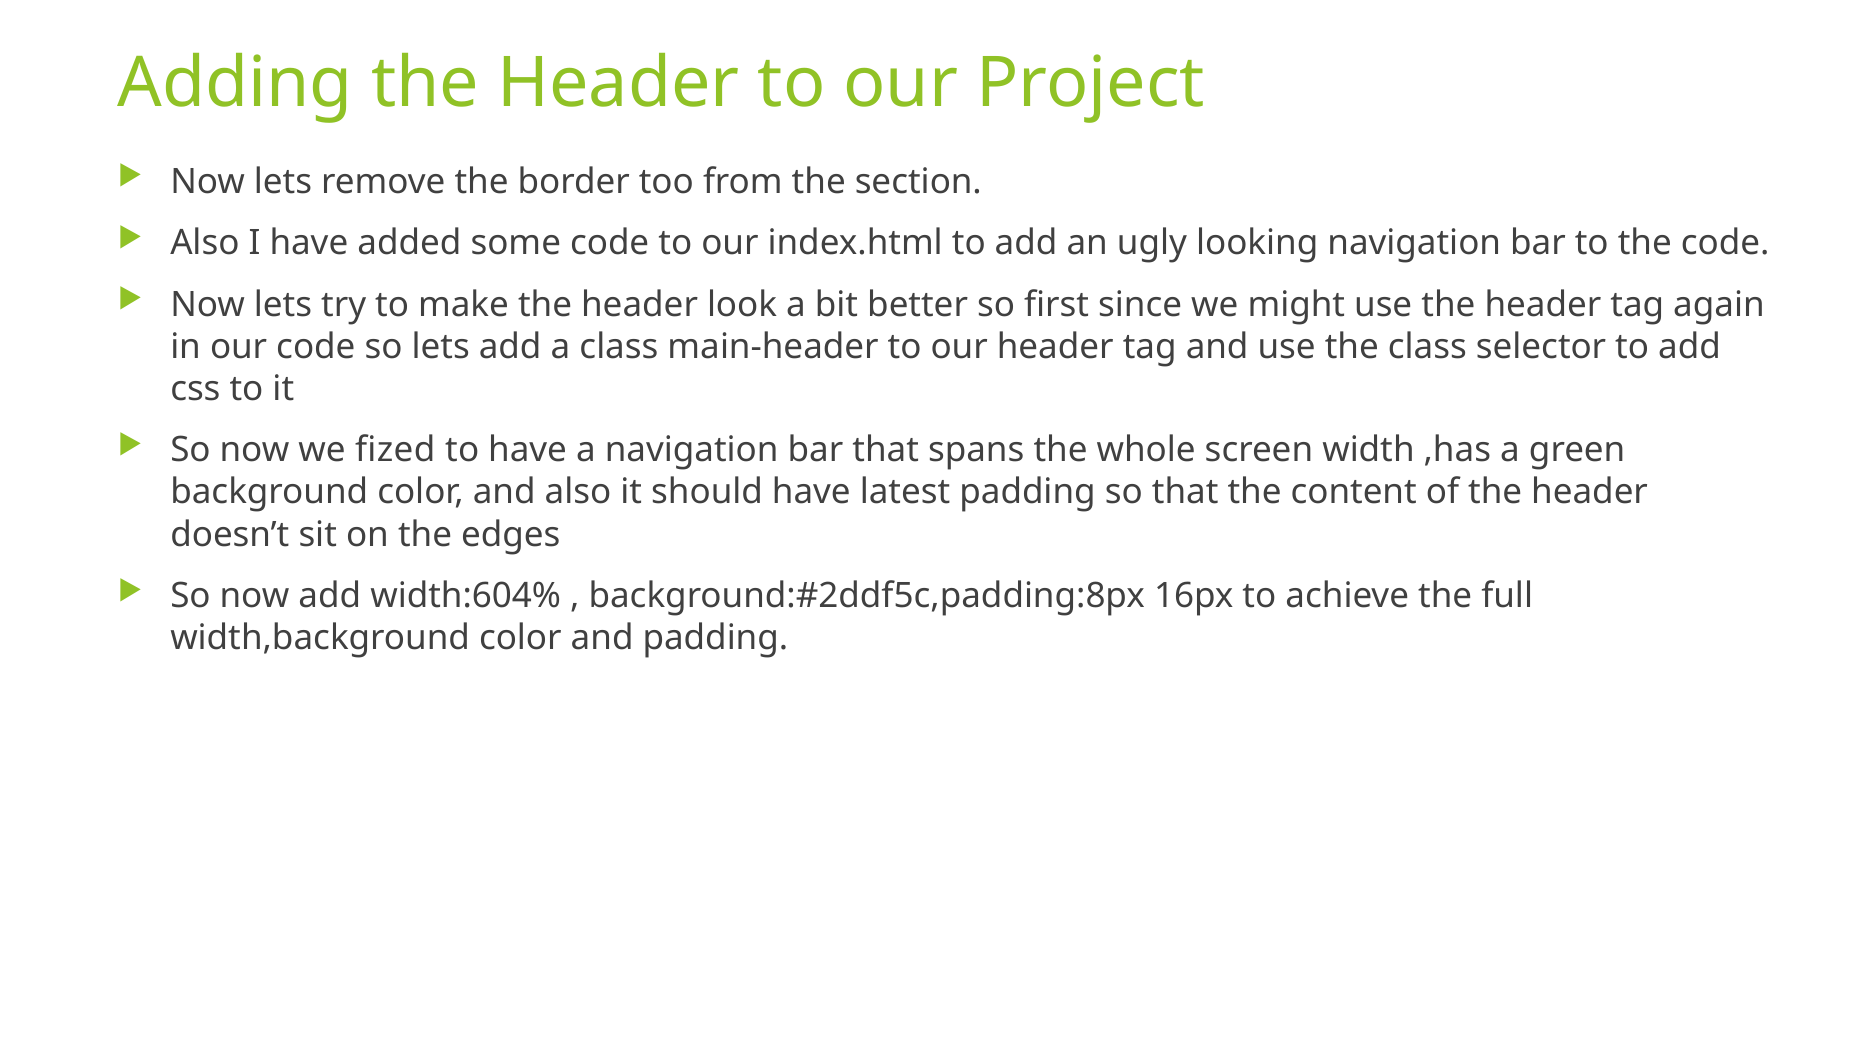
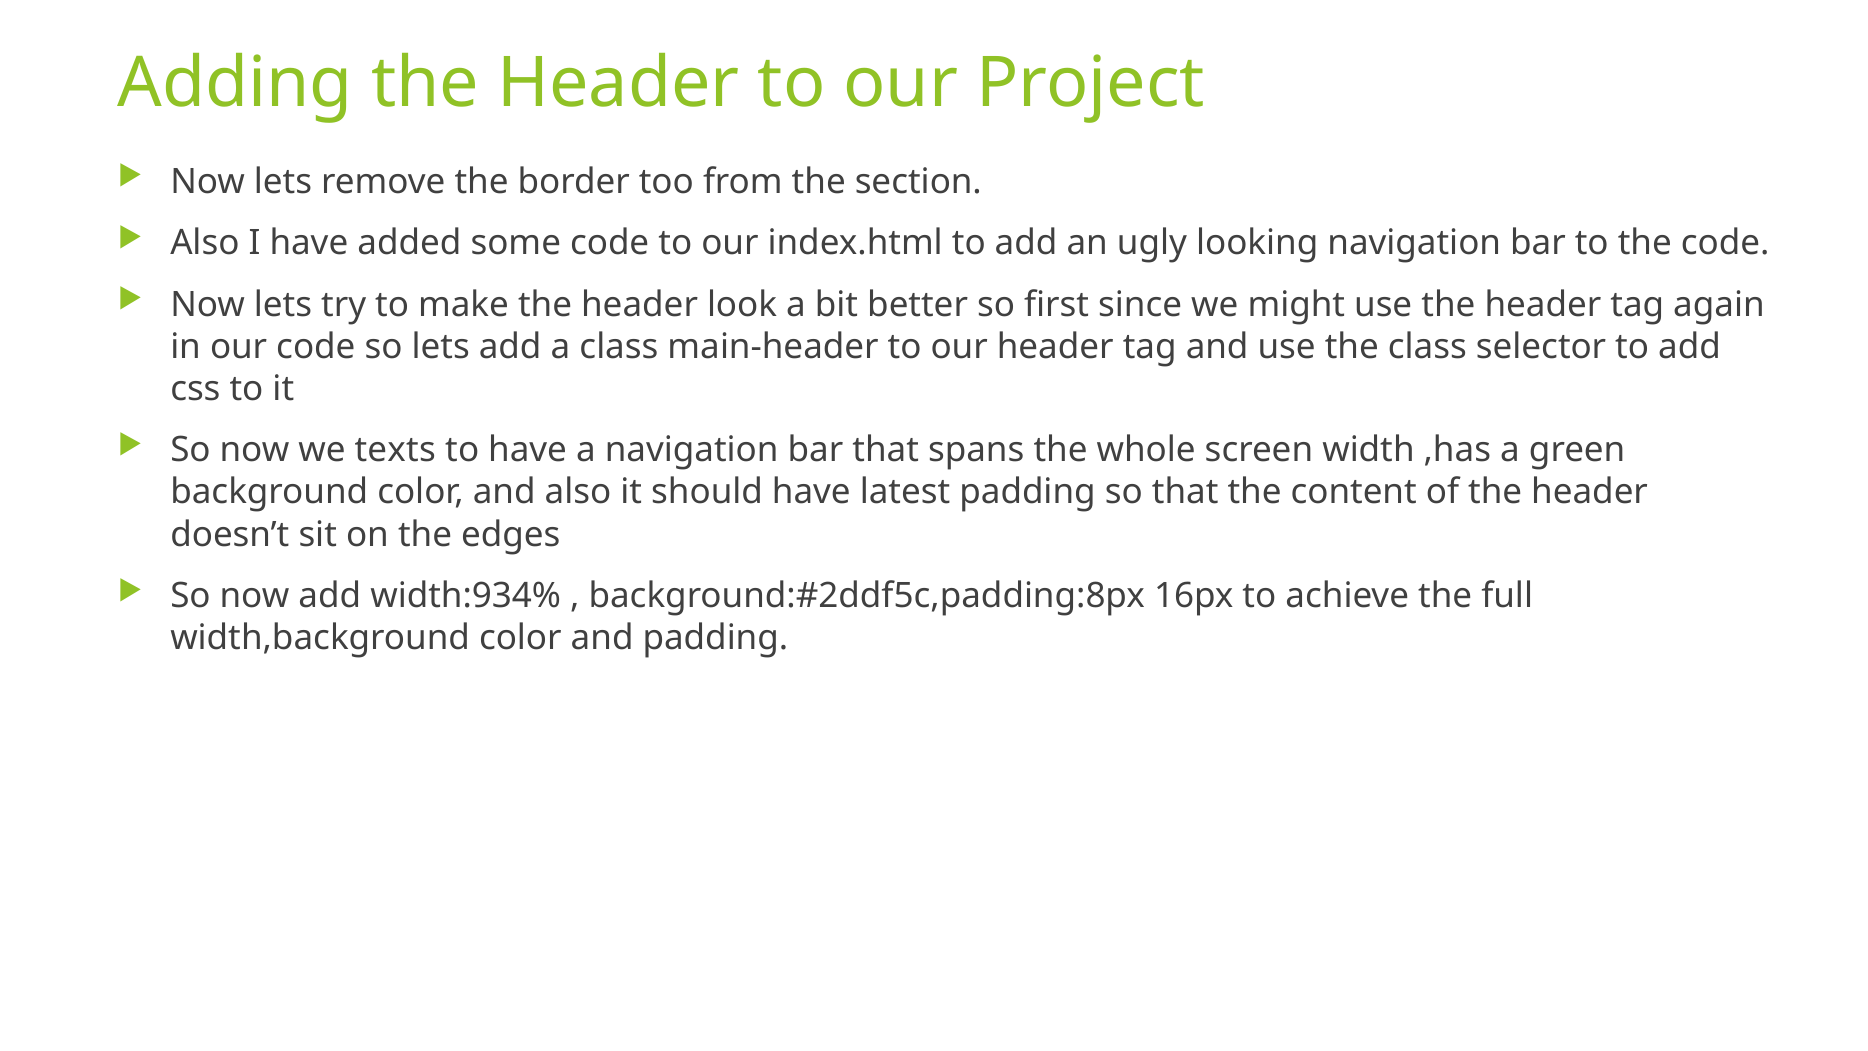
fized: fized -> texts (395, 450)
width:604%: width:604% -> width:934% (466, 596)
